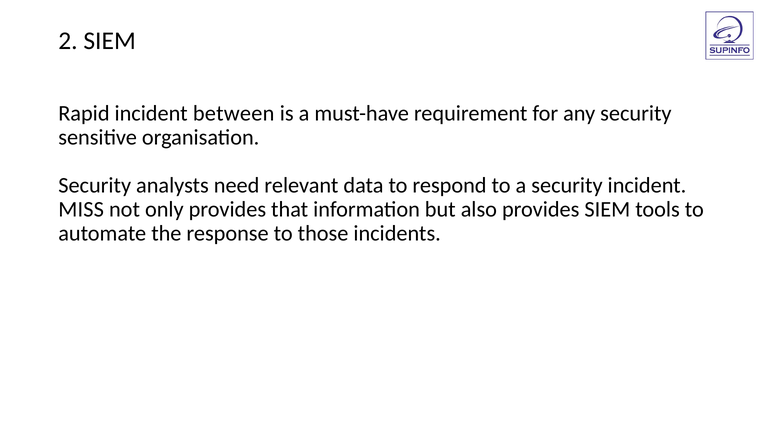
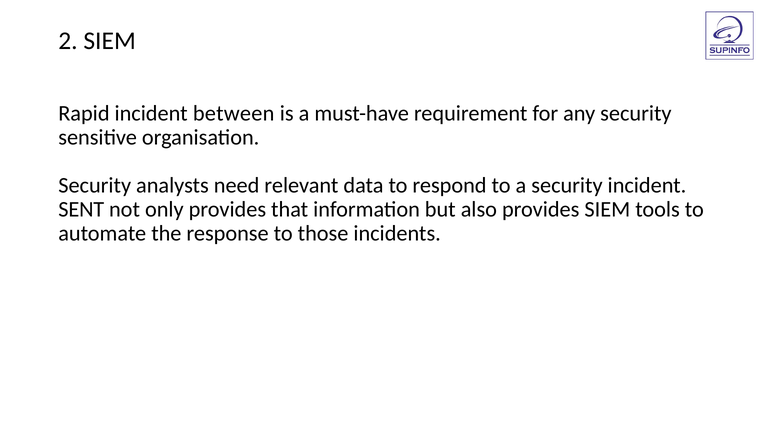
MISS: MISS -> SENT (81, 210)
